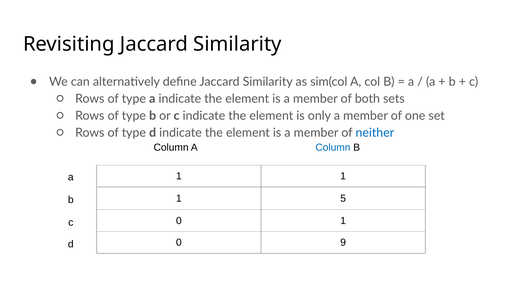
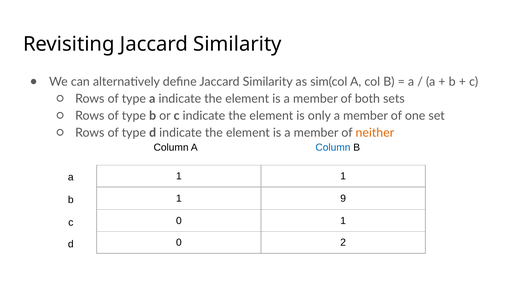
neither colour: blue -> orange (375, 133)
5: 5 -> 9 (343, 198)
9: 9 -> 2 (343, 242)
